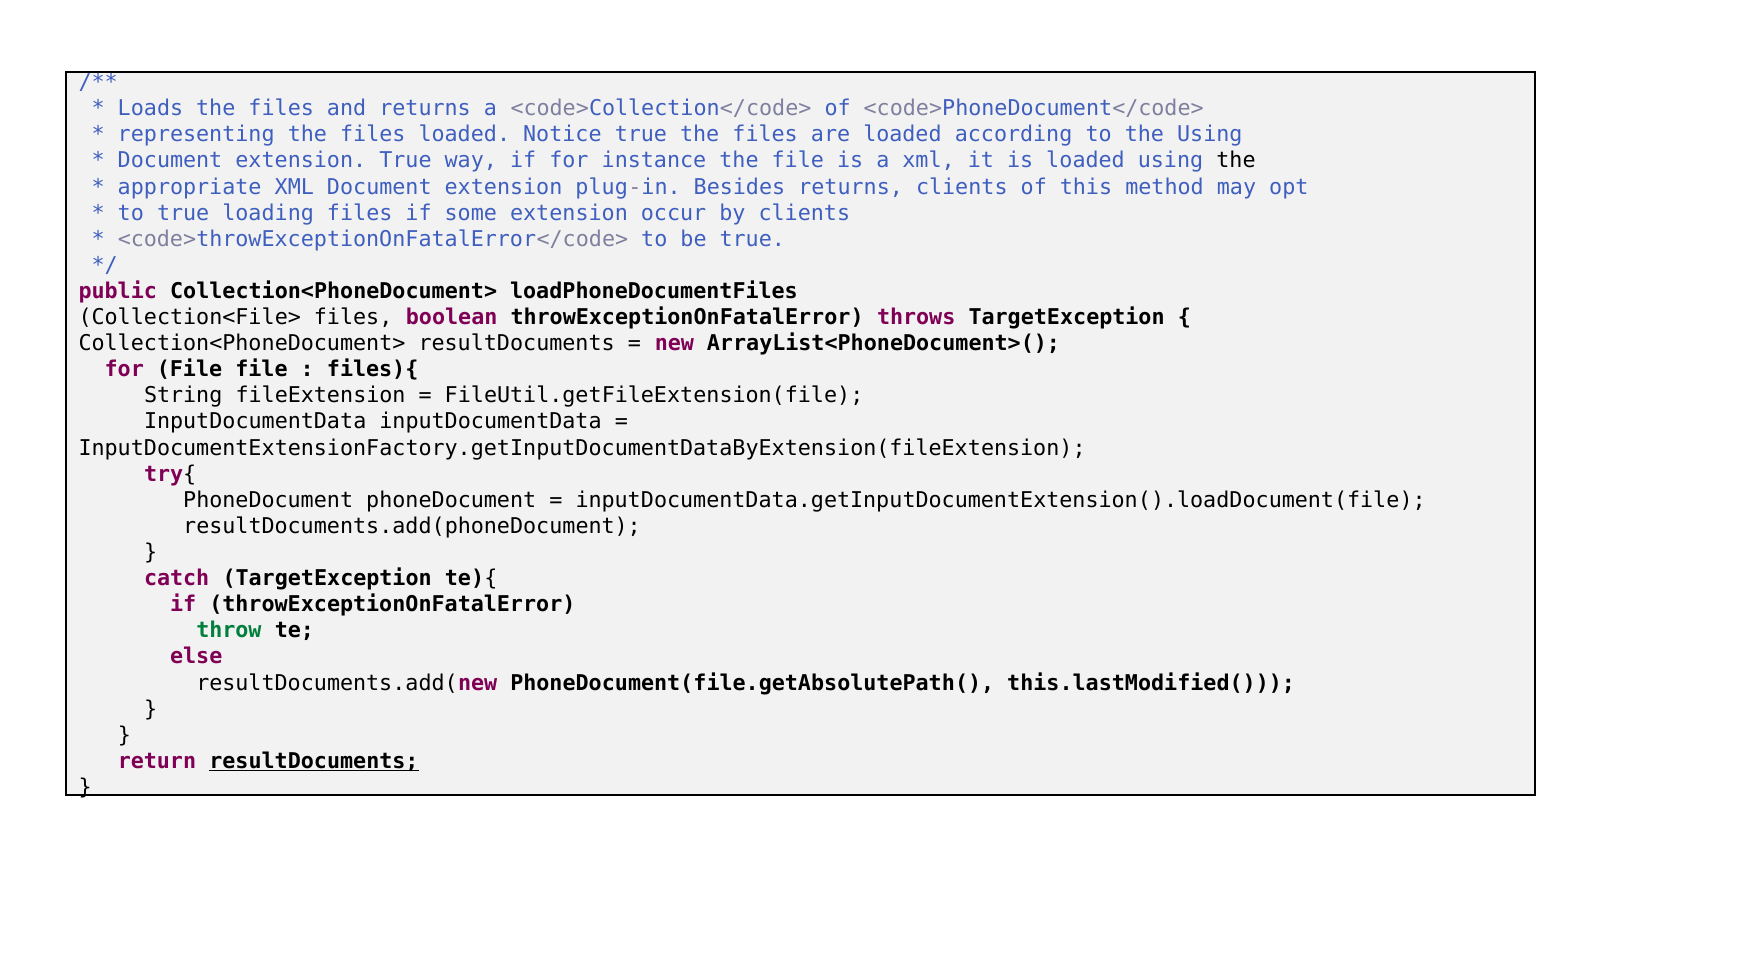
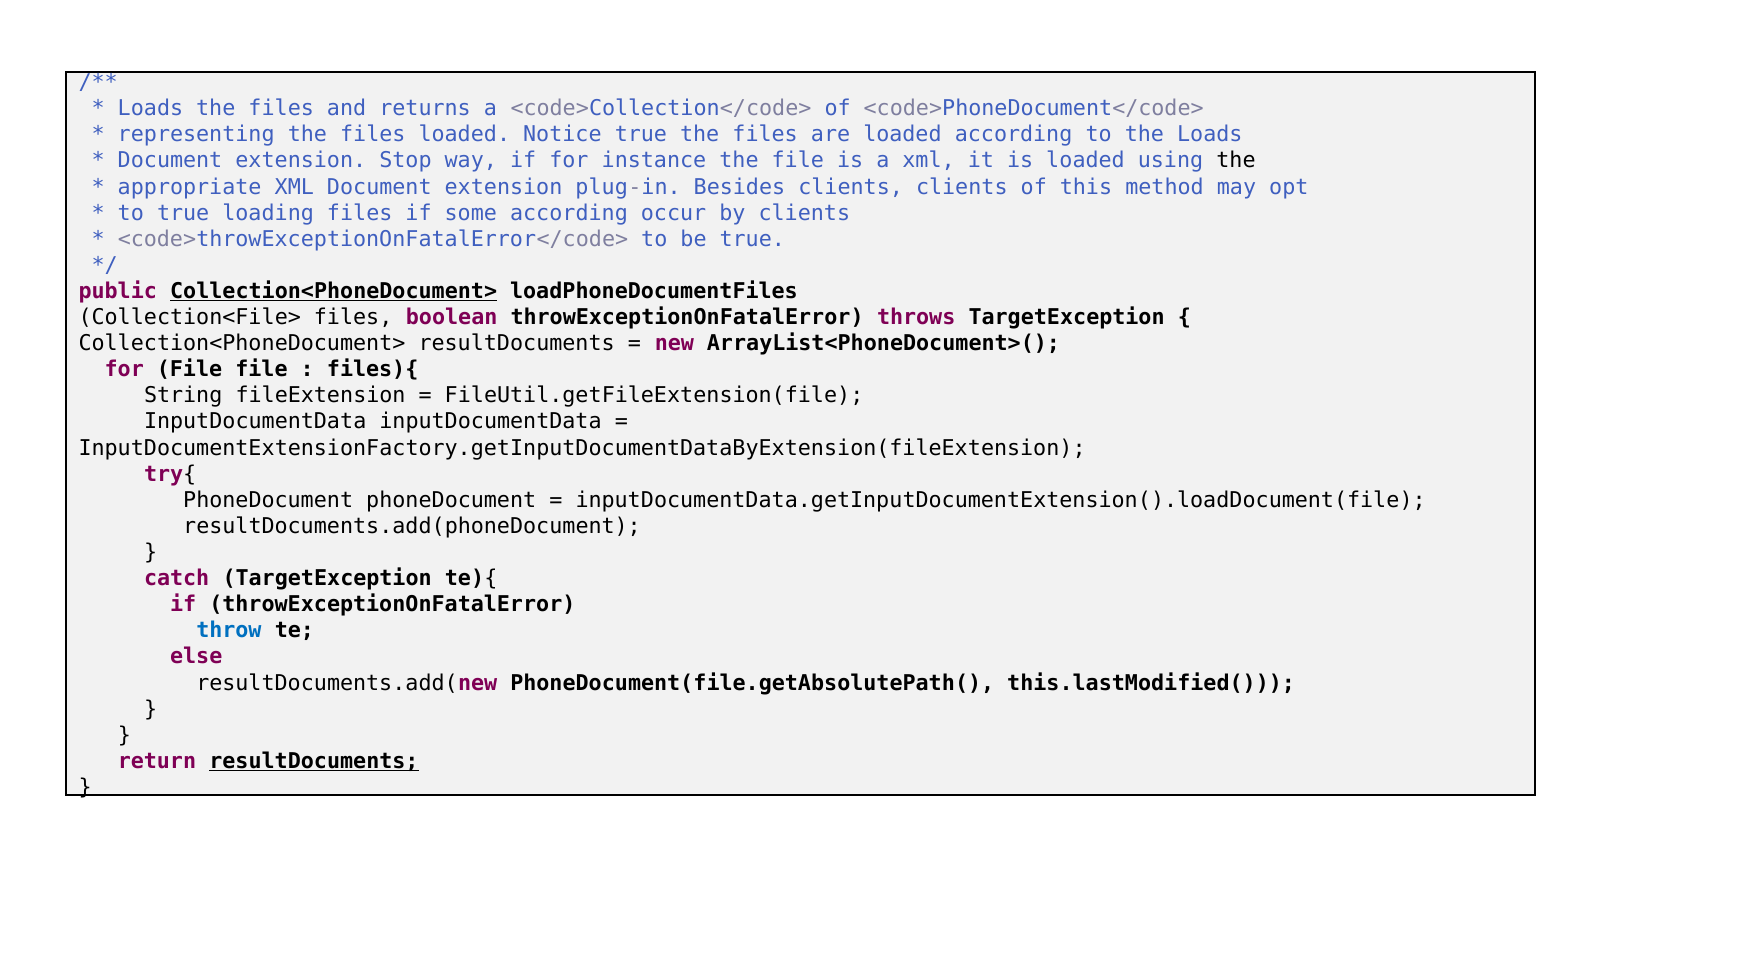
the Using: Using -> Loads (1210, 135)
extension True: True -> Stop (405, 161)
Besides returns: returns -> clients (851, 187)
some extension: extension -> according (569, 213)
Collection<PhoneDocument> underline: none -> present (334, 291)
throw colour: green -> blue (229, 630)
